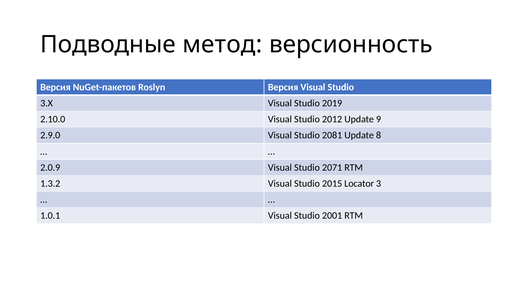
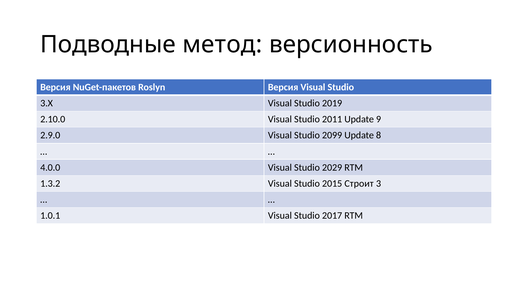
2012: 2012 -> 2011 (332, 119)
2081: 2081 -> 2099 (332, 135)
2.0.9: 2.0.9 -> 4.0.0 (50, 167)
2071: 2071 -> 2029 (332, 167)
Locator: Locator -> Строит (359, 184)
2001: 2001 -> 2017 (332, 216)
